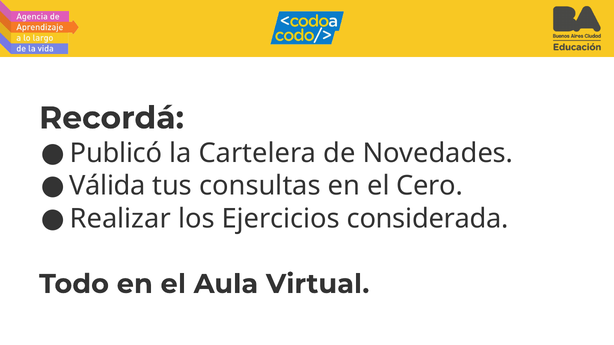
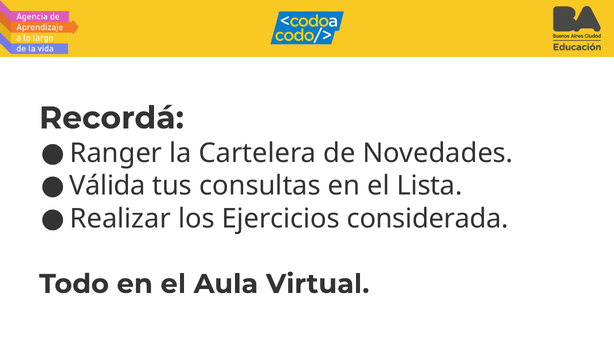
Publicó: Publicó -> Ranger (116, 153)
Cero: Cero -> Lista (430, 186)
